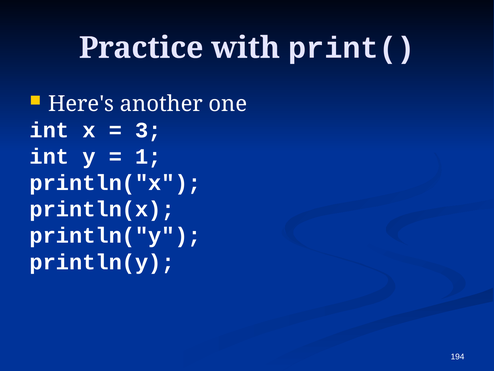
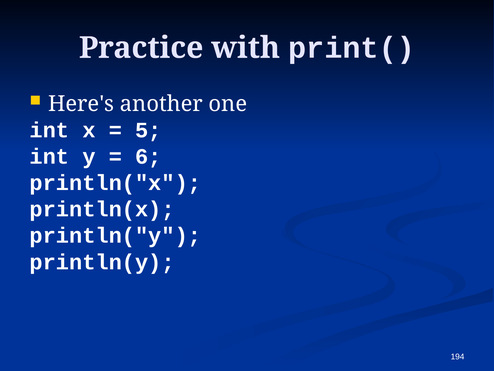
3: 3 -> 5 (148, 130)
1: 1 -> 6 (148, 156)
